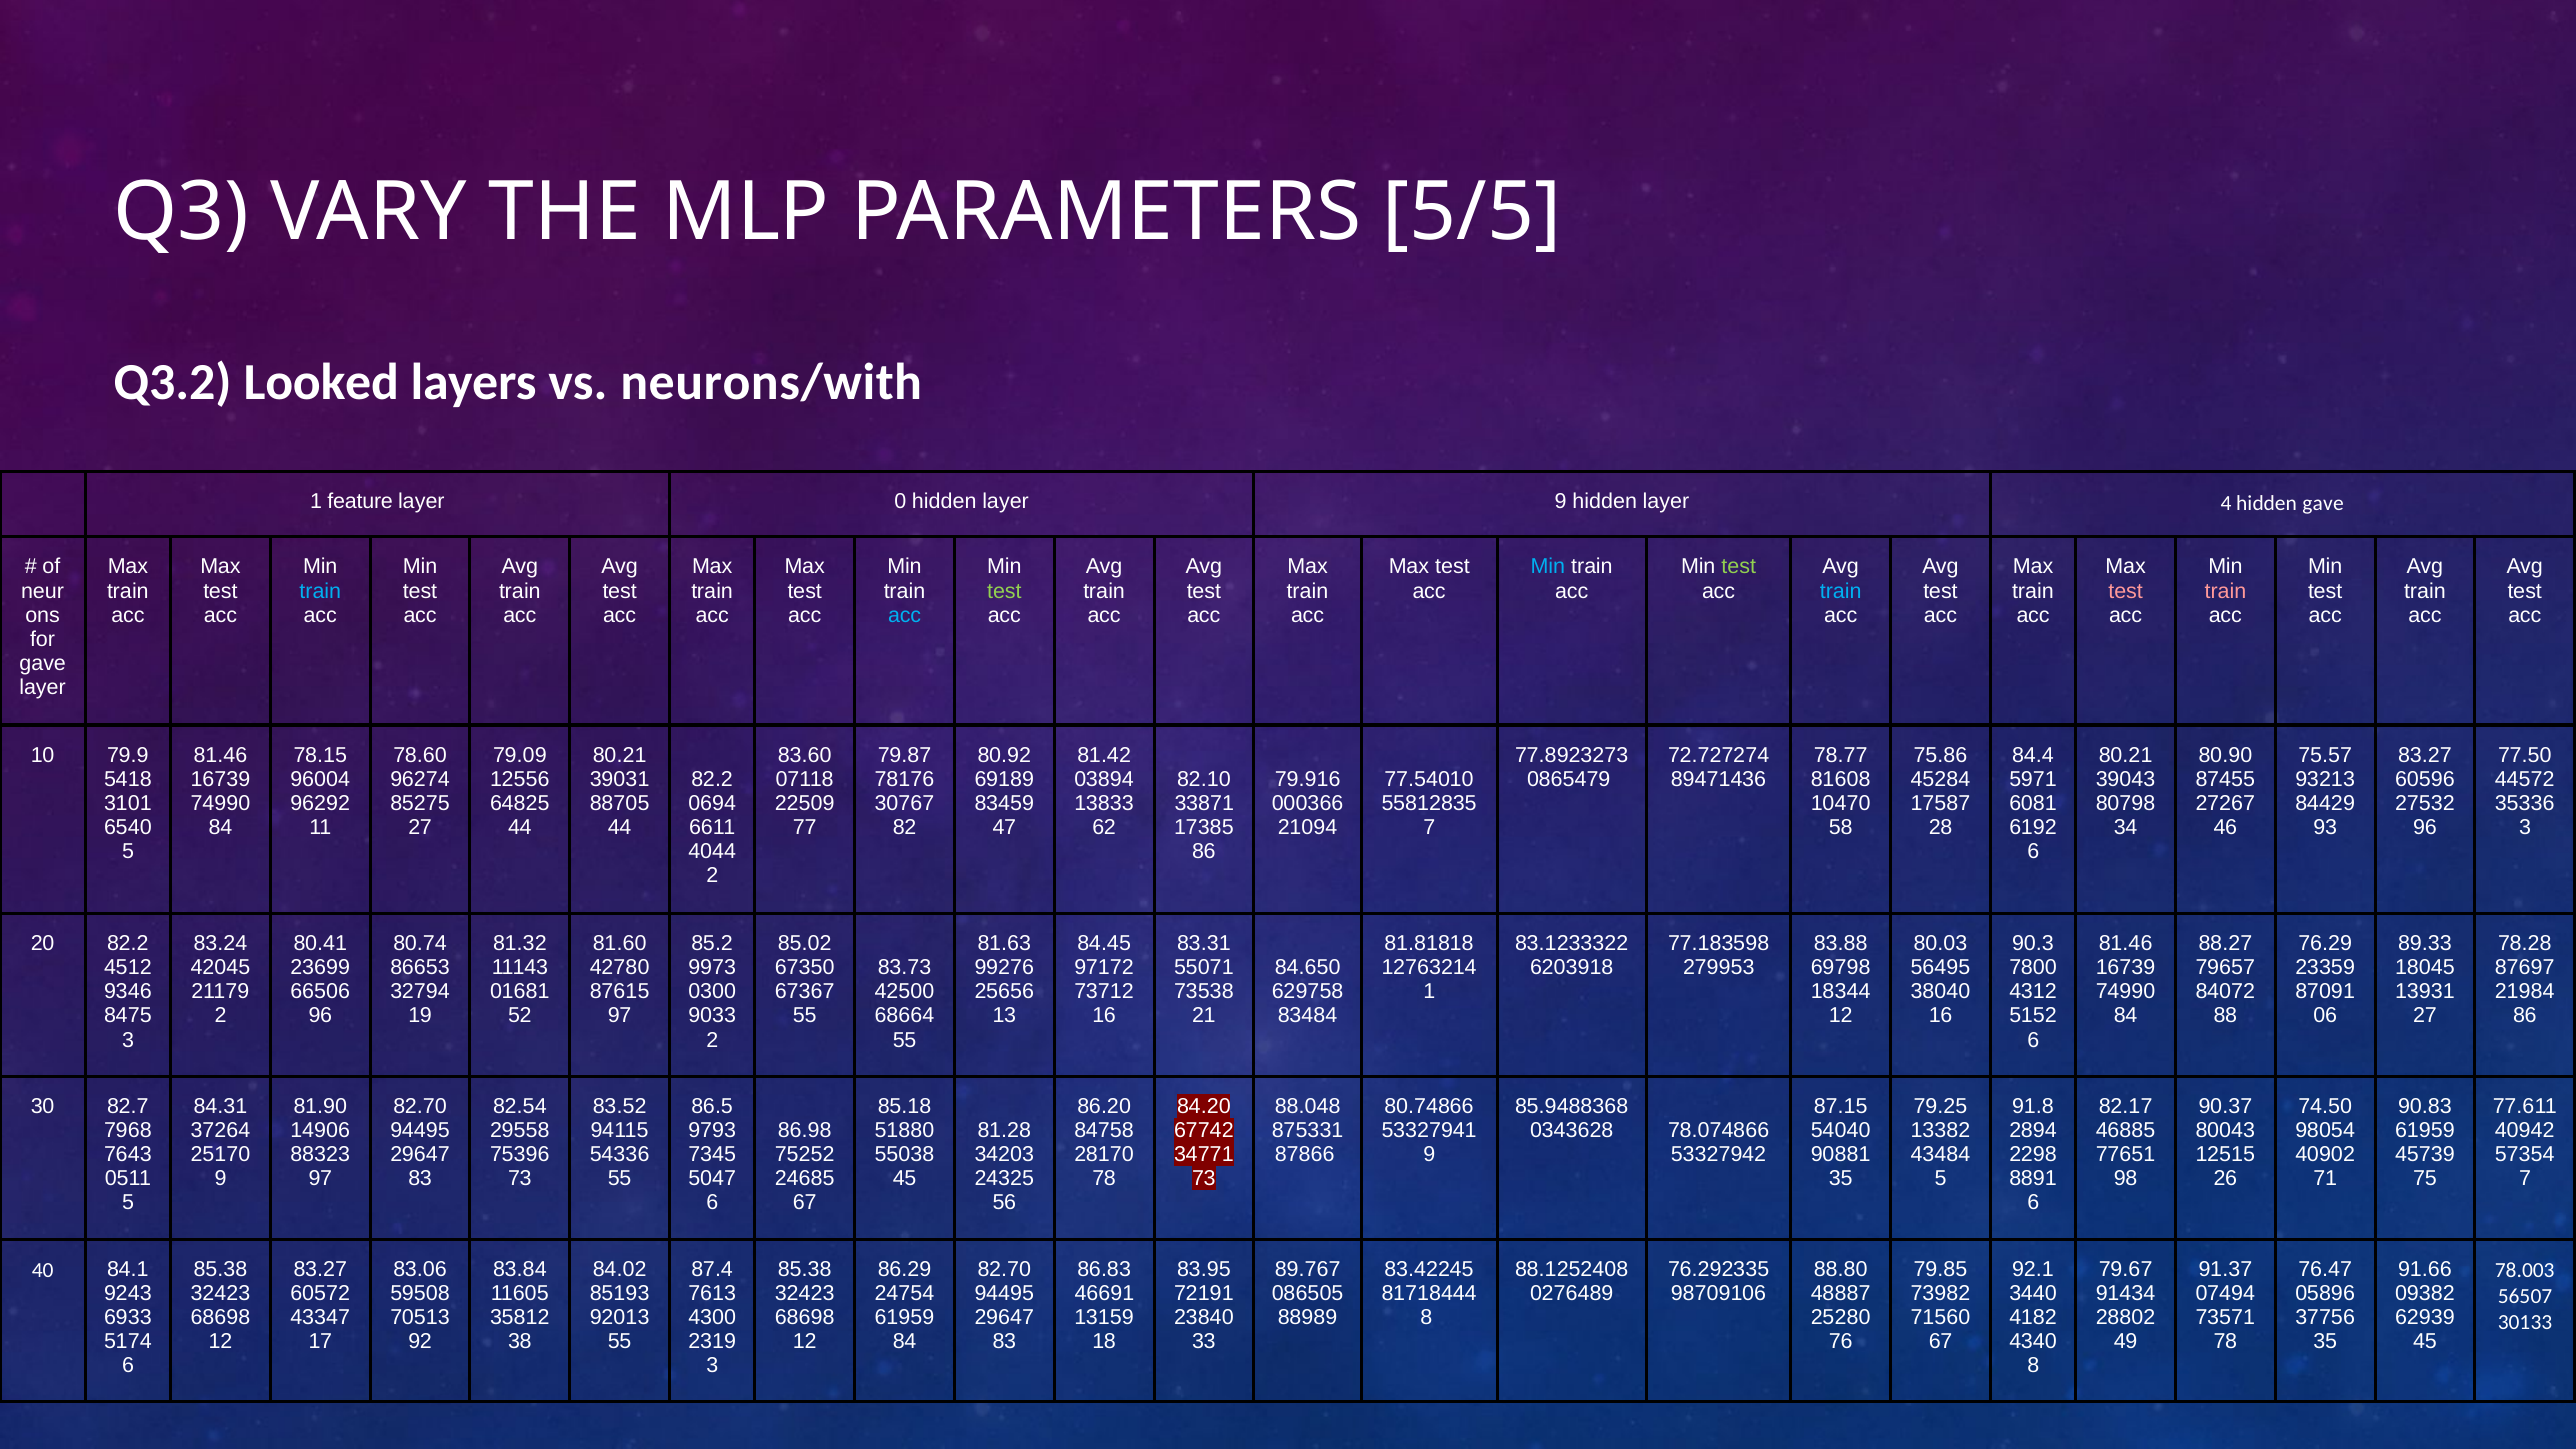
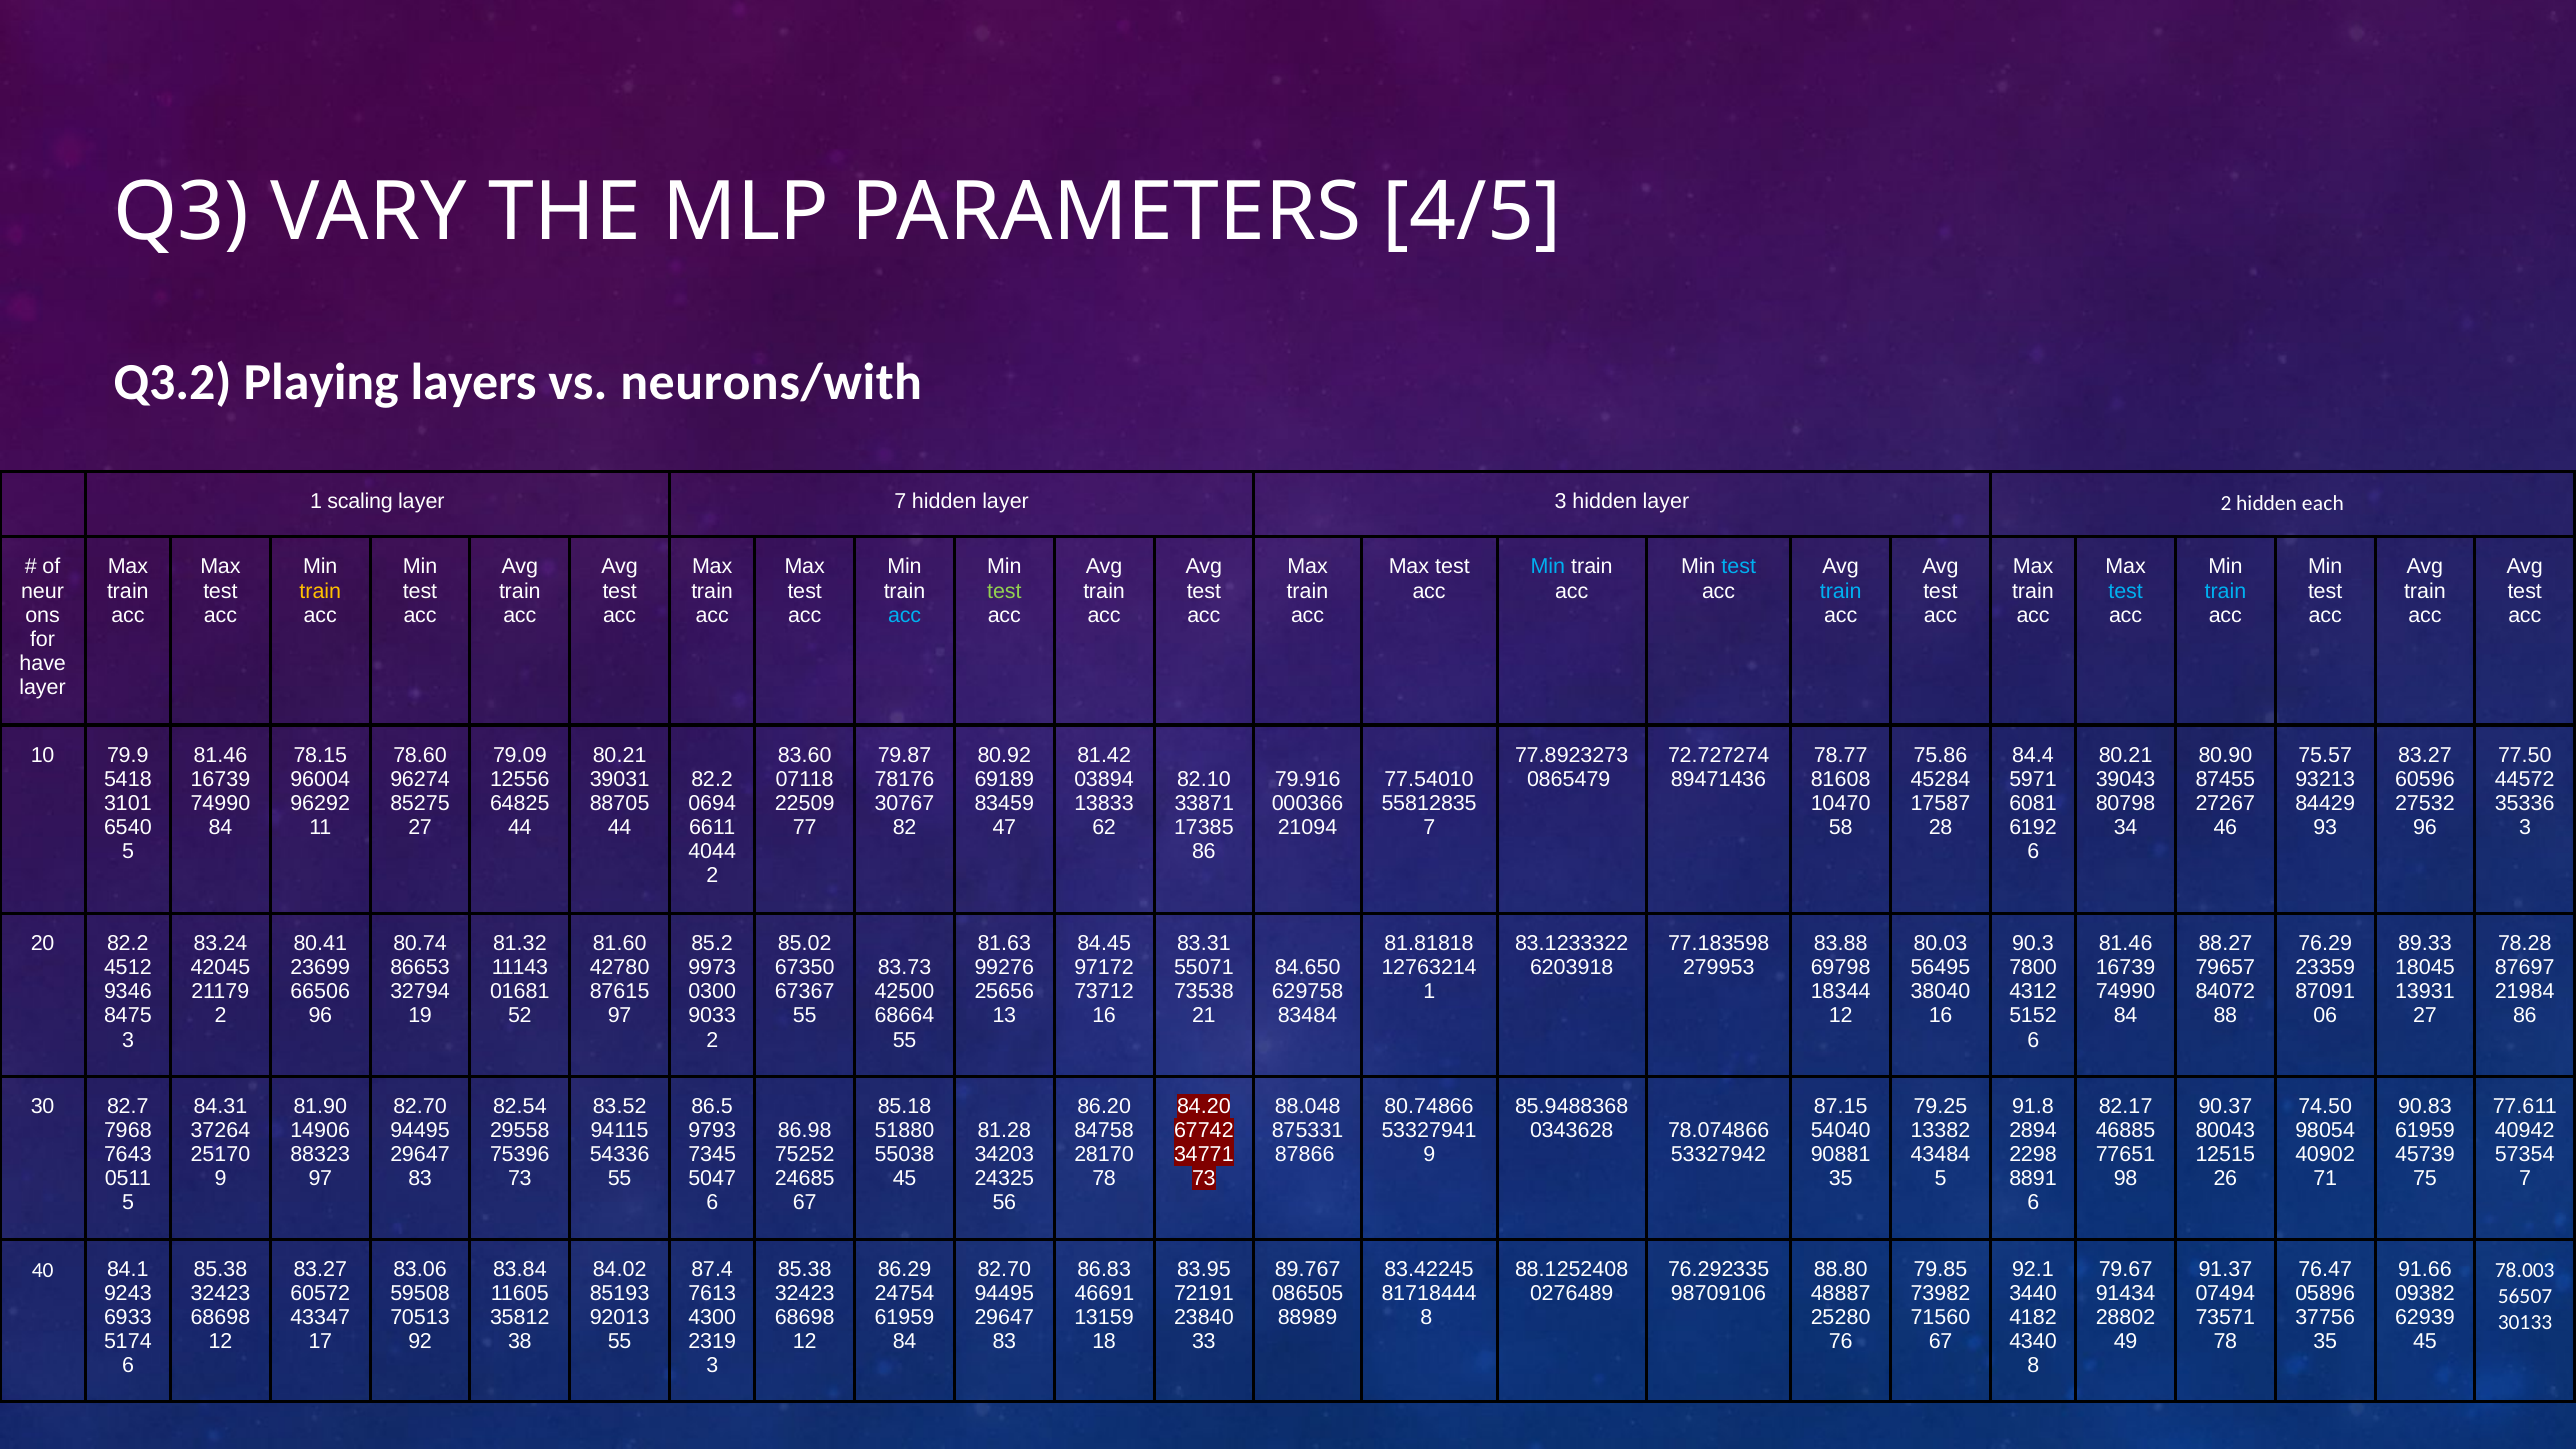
5/5: 5/5 -> 4/5 (1472, 212)
Looked: Looked -> Playing (321, 383)
feature: feature -> scaling (360, 502)
layer 0: 0 -> 7 (900, 502)
layer 9: 9 -> 3 (1561, 502)
layer 4: 4 -> 2 (2226, 503)
hidden gave: gave -> each (2323, 503)
test colour: light green -> light blue (1739, 567)
train colour: light blue -> yellow (320, 591)
test colour: pink -> light blue (2126, 591)
train colour: pink -> light blue (2225, 591)
gave: gave -> have (43, 663)
